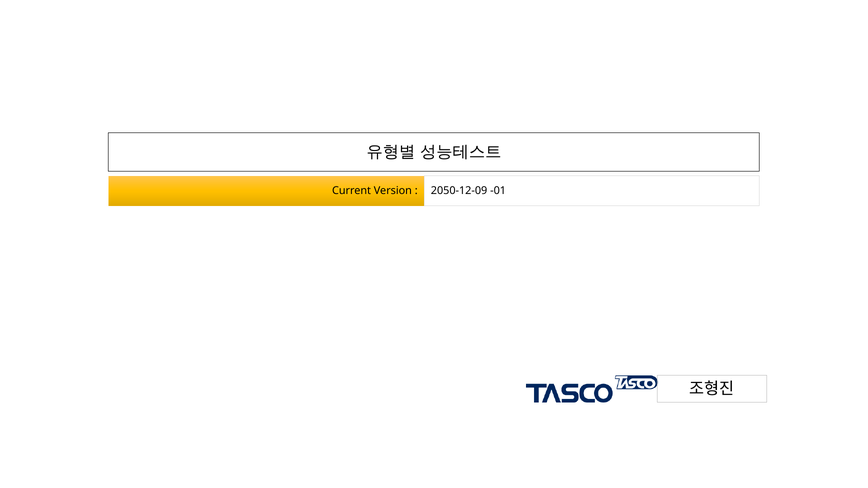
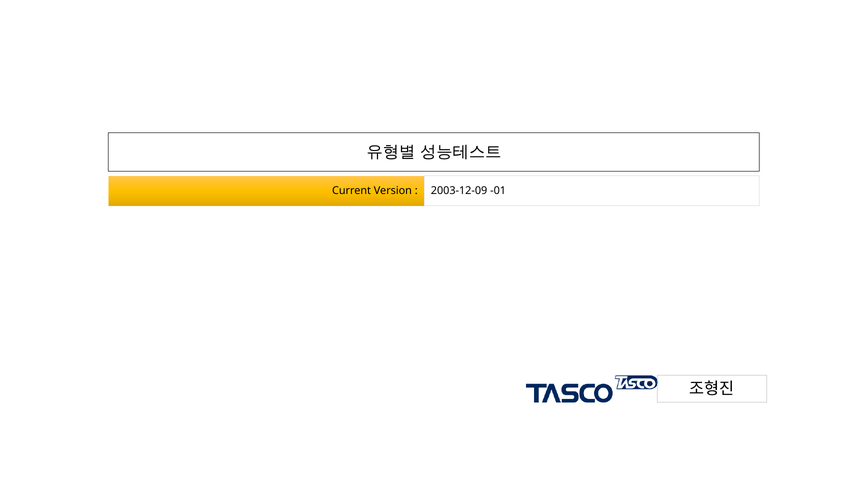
2050-12-09: 2050-12-09 -> 2003-12-09 (459, 191)
